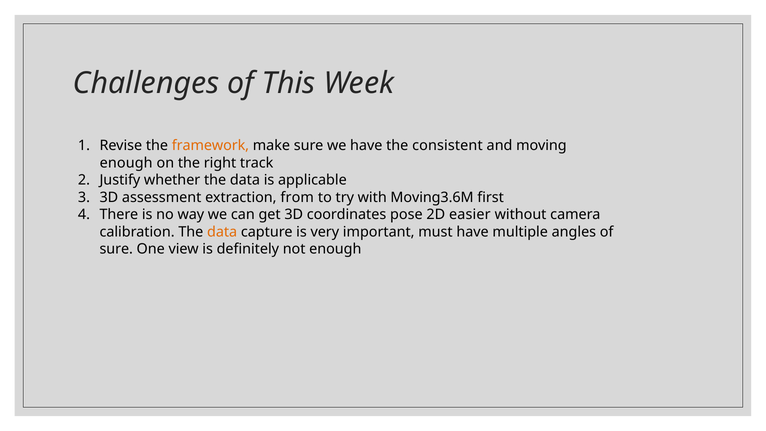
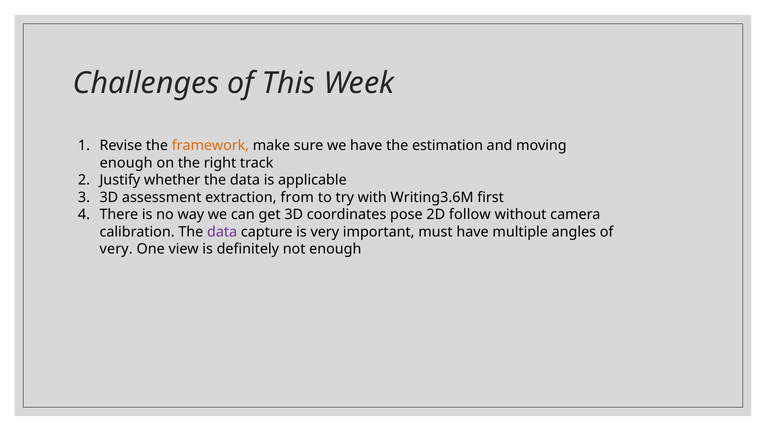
consistent: consistent -> estimation (448, 146)
Moving3.6M: Moving3.6M -> Writing3.6M (432, 197)
easier: easier -> follow (470, 214)
data colour: orange -> purple (222, 232)
sure: sure -> very (116, 249)
